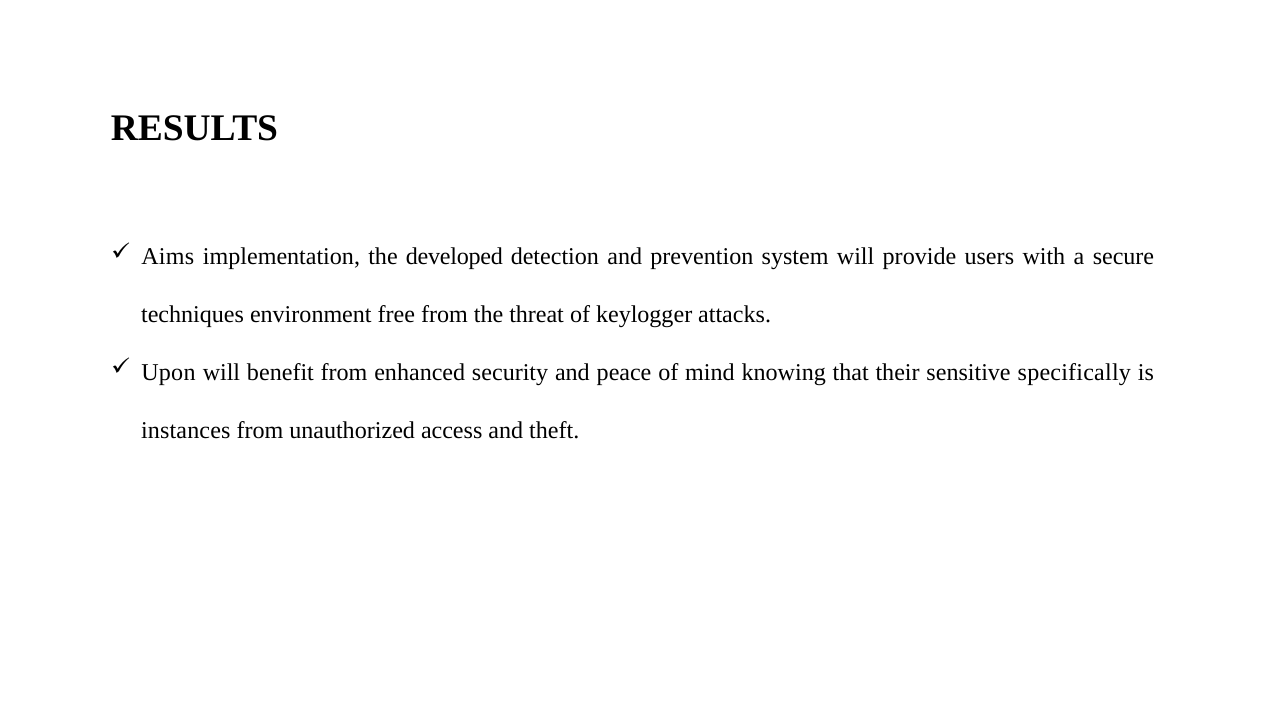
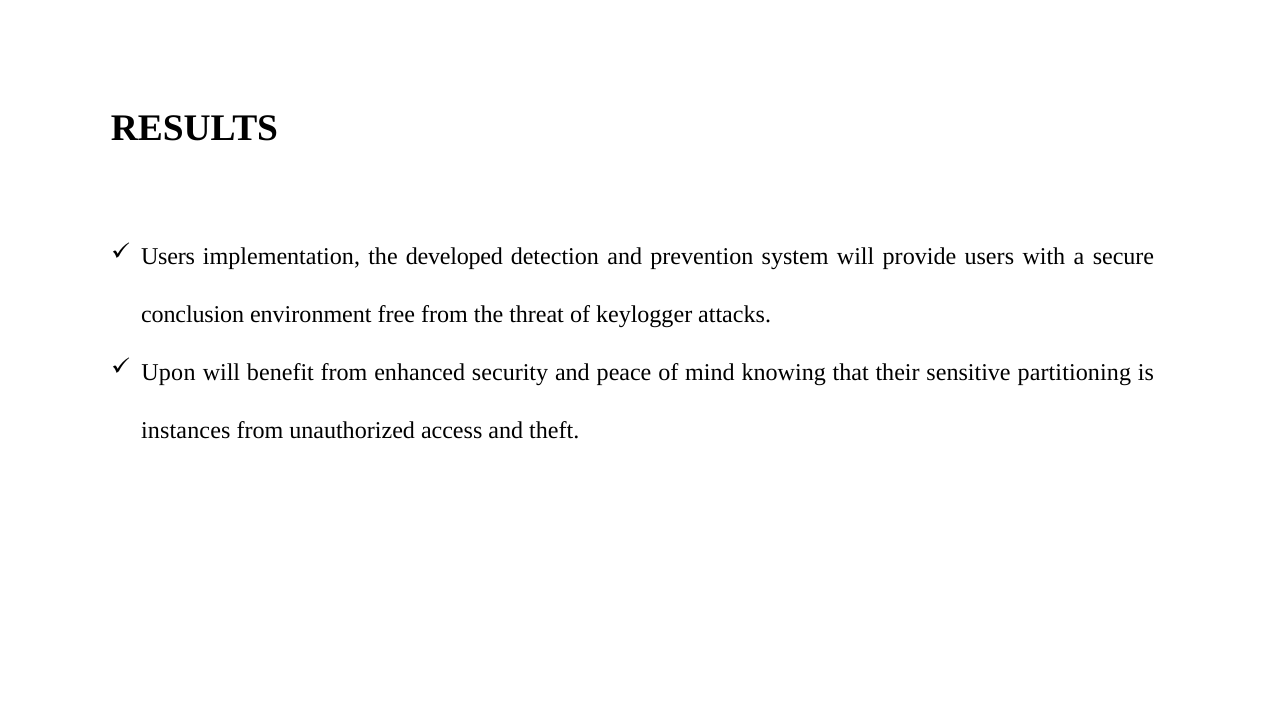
Aims: Aims -> Users (168, 257)
techniques: techniques -> conclusion (193, 315)
specifically: specifically -> partitioning (1074, 373)
